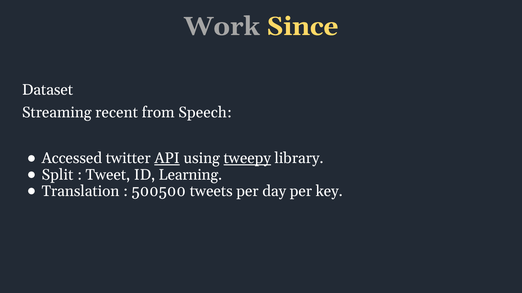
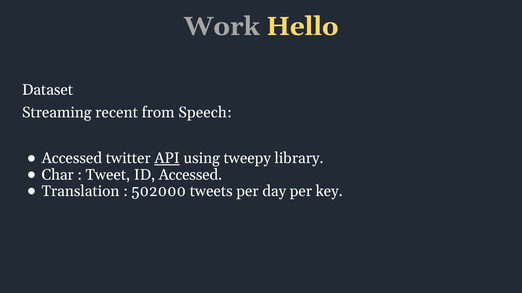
Since: Since -> Hello (302, 26)
tweepy underline: present -> none (247, 159)
Split: Split -> Char (58, 175)
ID Learning: Learning -> Accessed (190, 175)
500500: 500500 -> 502000 (159, 191)
